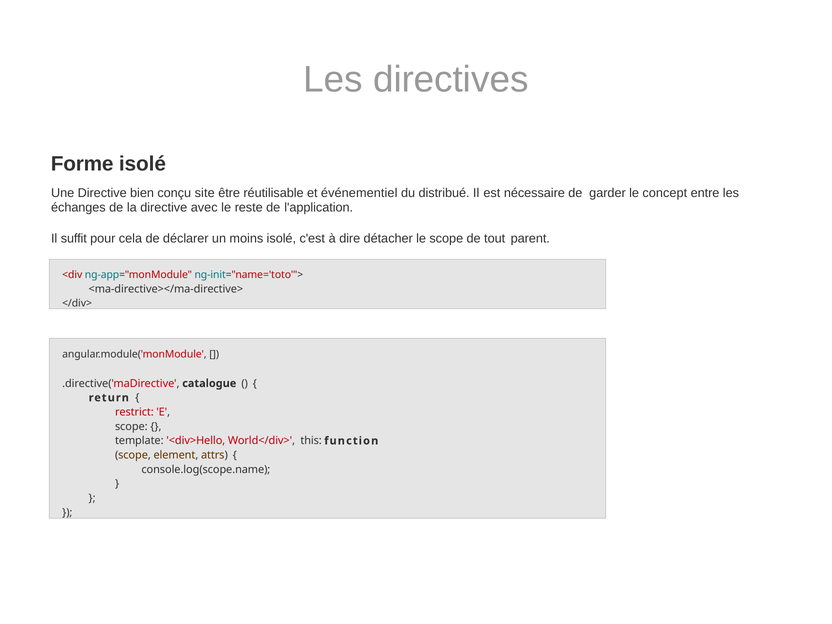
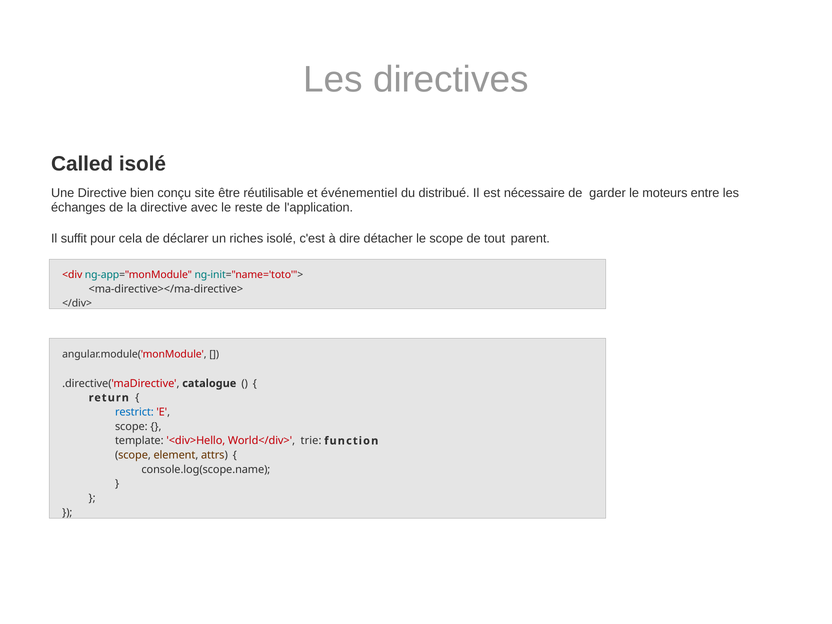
Forme: Forme -> Called (82, 164)
concept: concept -> moteurs (665, 193)
moins: moins -> riches (246, 239)
restrict colour: red -> blue (134, 412)
this: this -> trie (311, 441)
